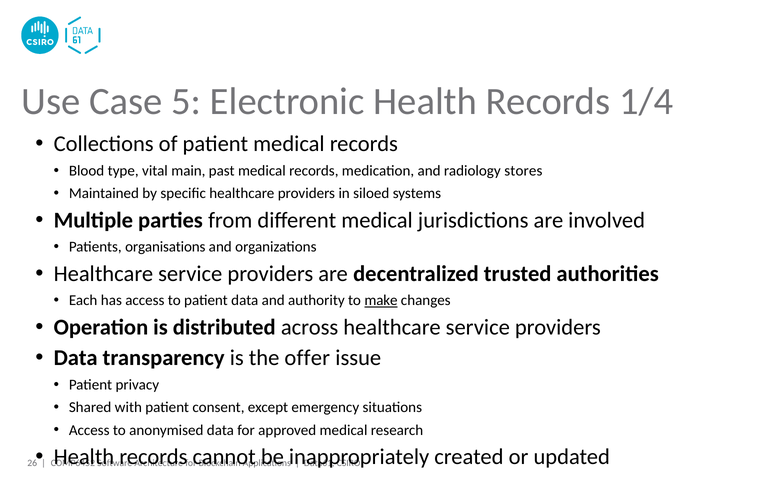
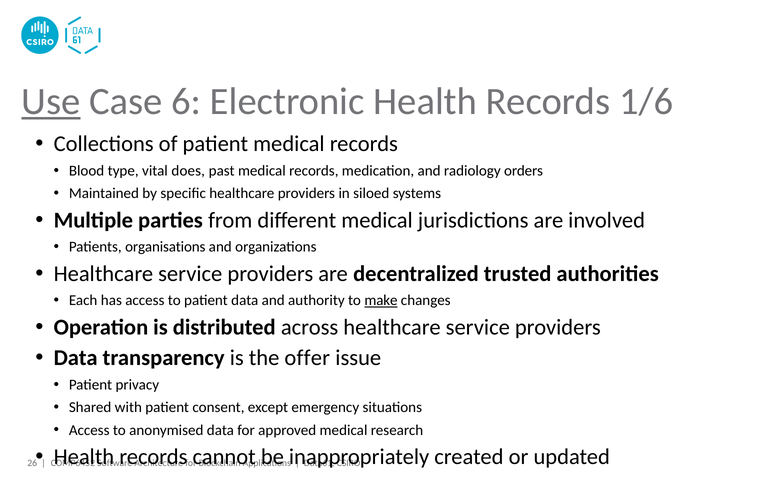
Use underline: none -> present (51, 102)
5: 5 -> 6 (186, 102)
1/4: 1/4 -> 1/6 (646, 102)
main: main -> does (188, 171)
stores: stores -> orders (524, 171)
